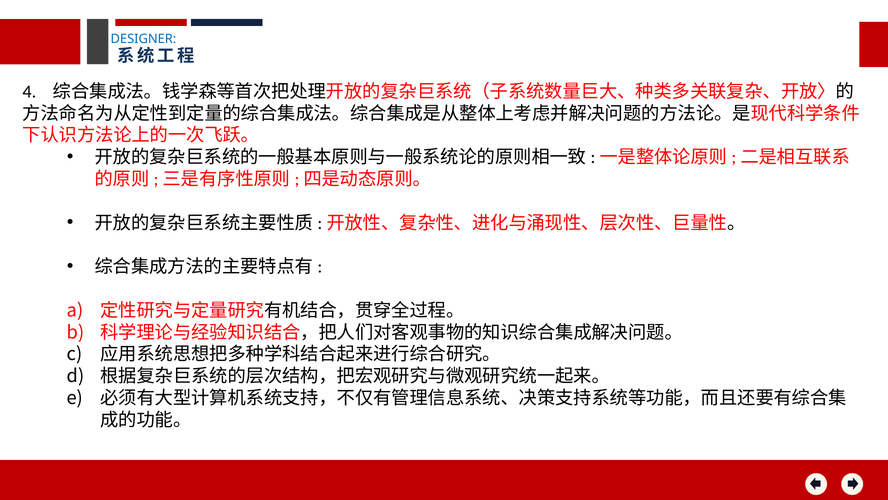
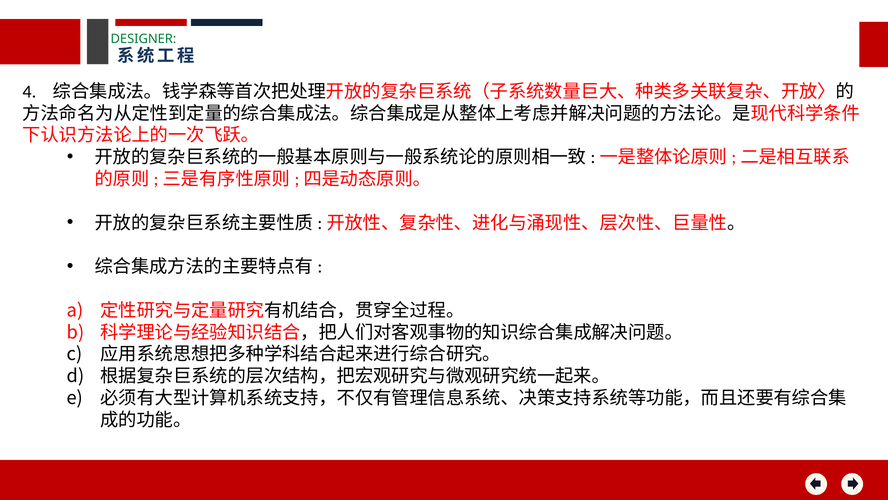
DESIGNER colour: blue -> green (143, 39)
